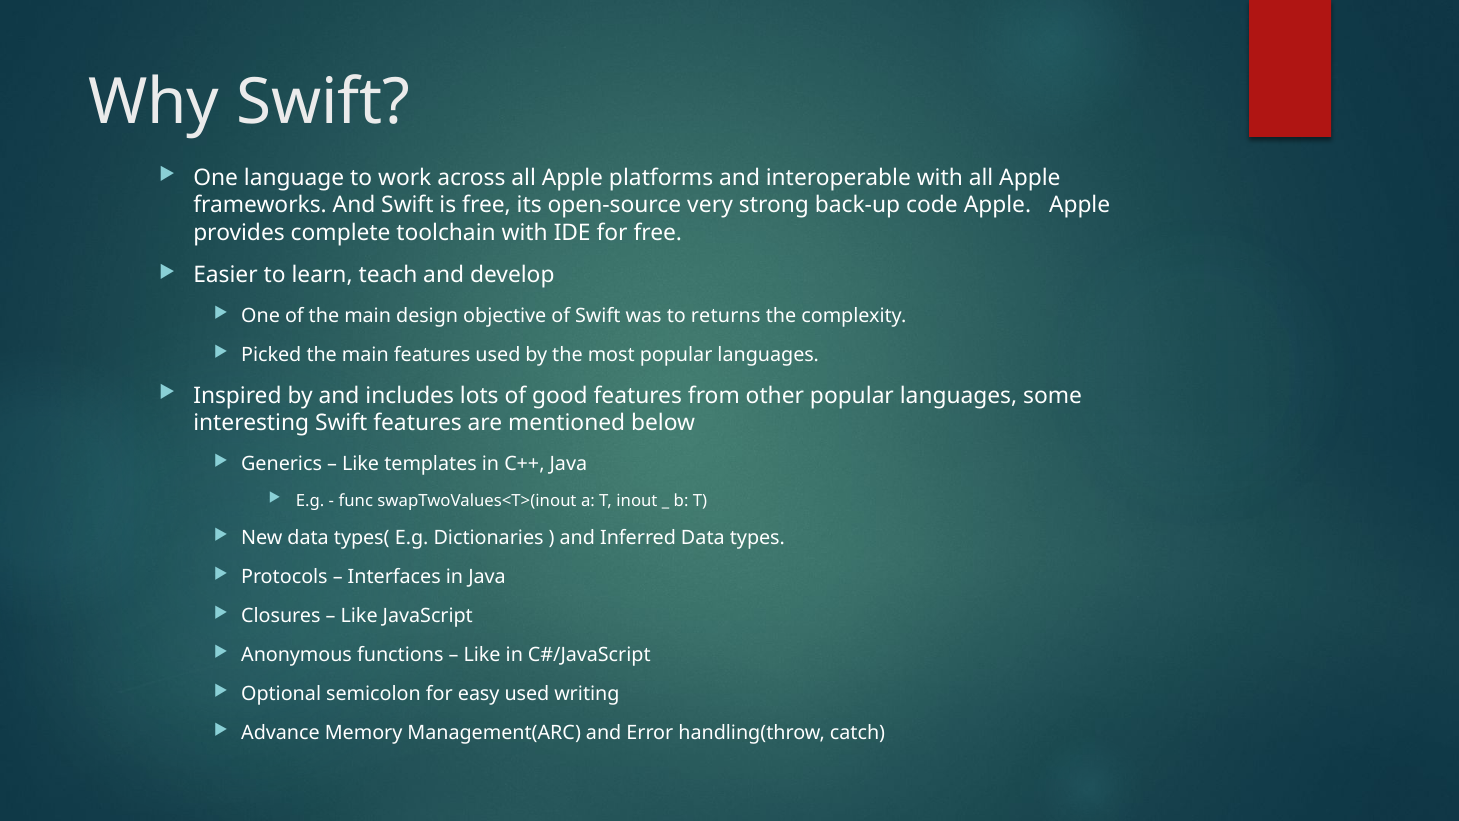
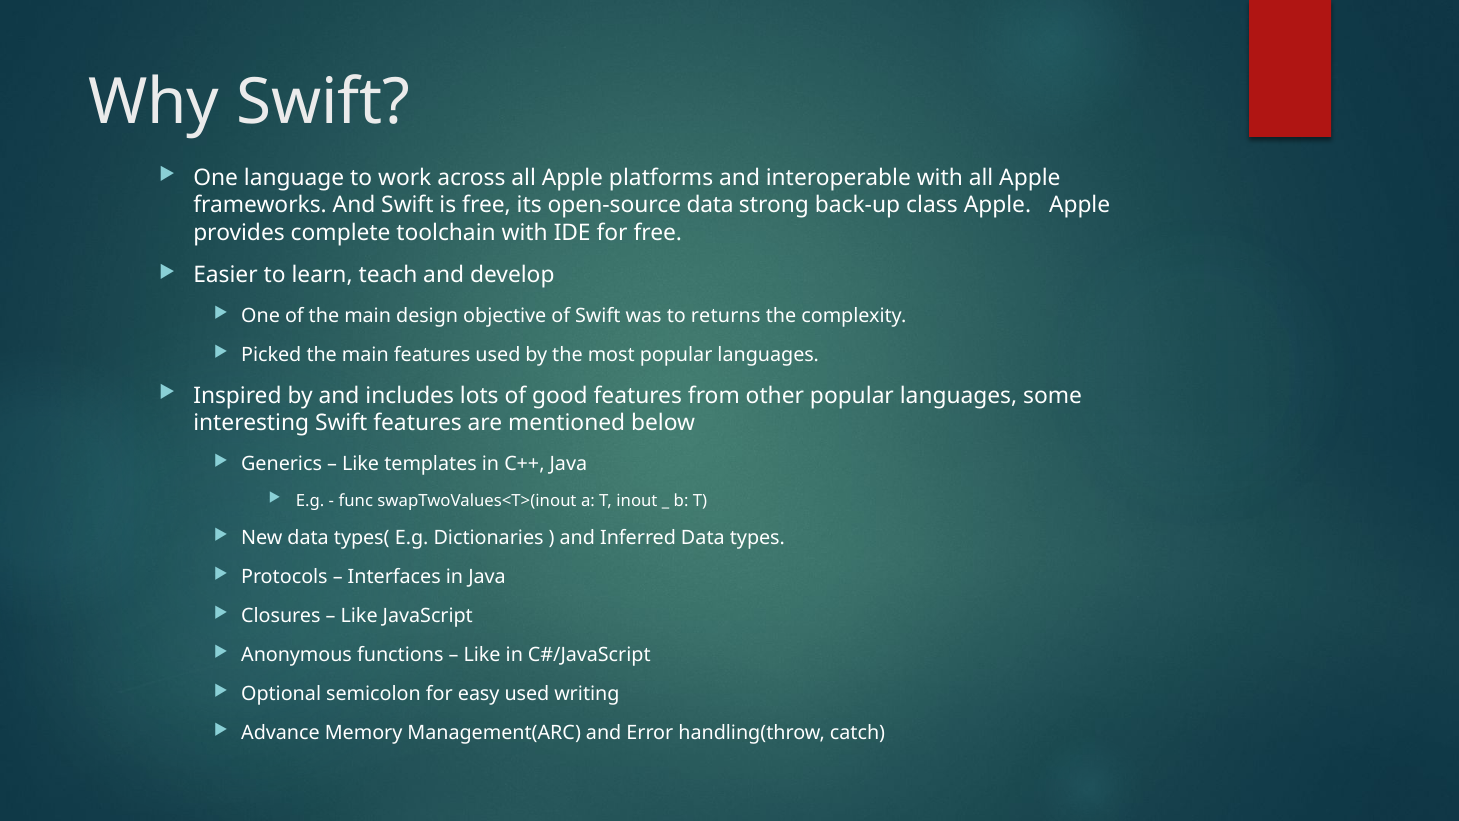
open-source very: very -> data (710, 205)
code: code -> class (932, 205)
